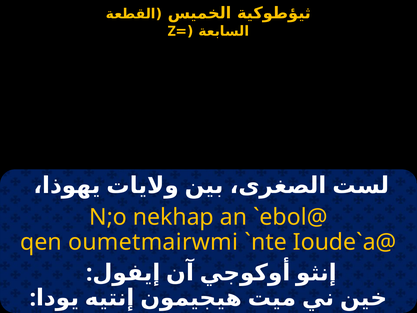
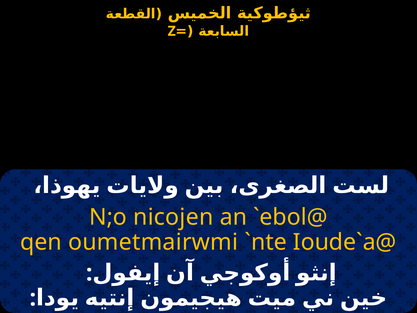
nekhap: nekhap -> nicojen (173, 217)
